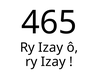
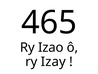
Izay: Izay -> Izao (51, 47)
